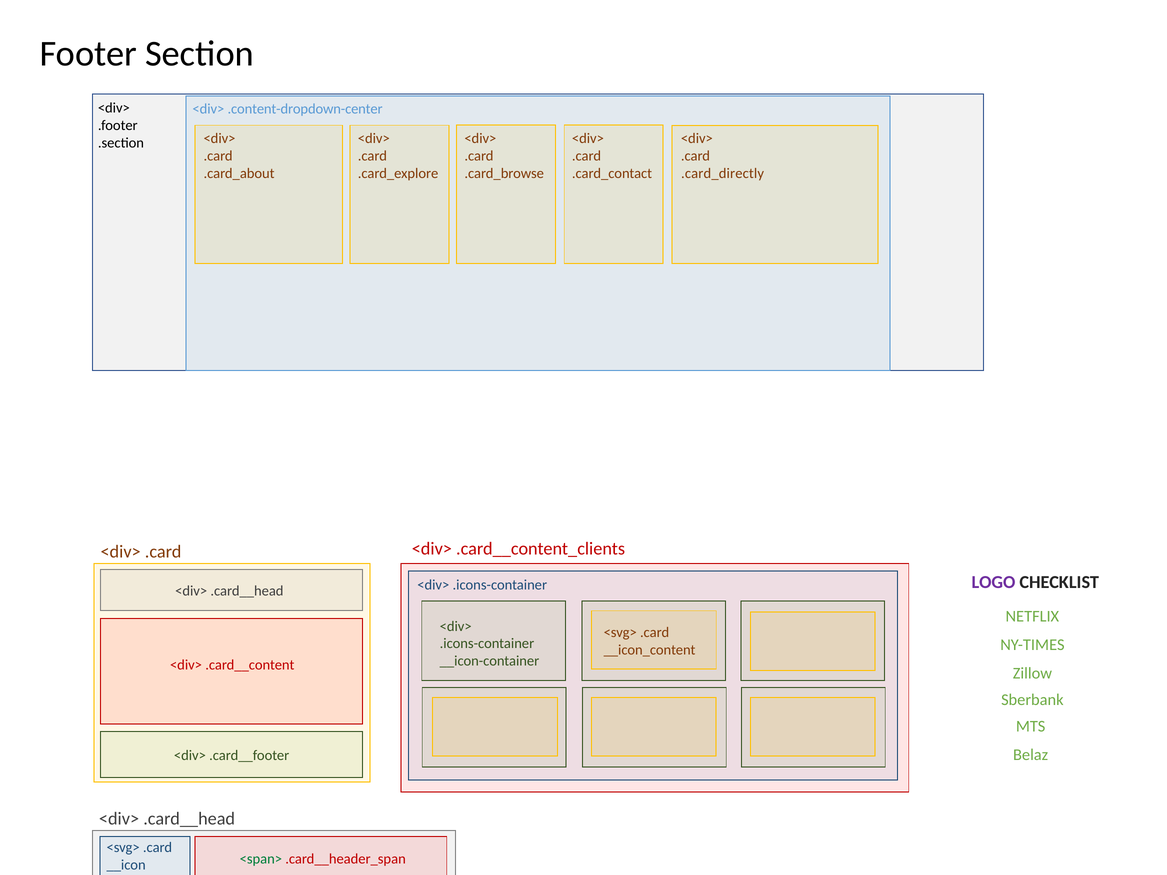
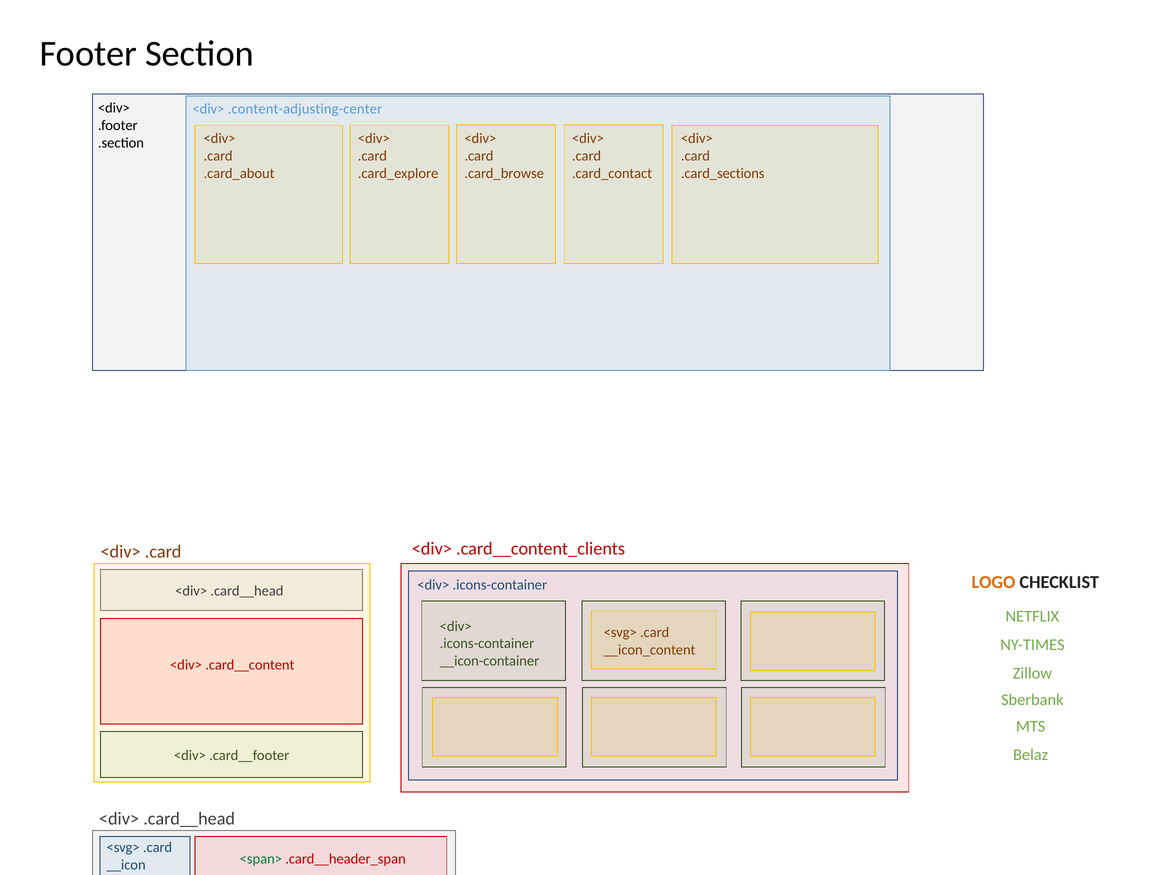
.content-dropdown-center: .content-dropdown-center -> .content-adjusting-center (305, 109)
.card_directly: .card_directly -> .card_sections (723, 174)
LOGO colour: purple -> orange (993, 582)
